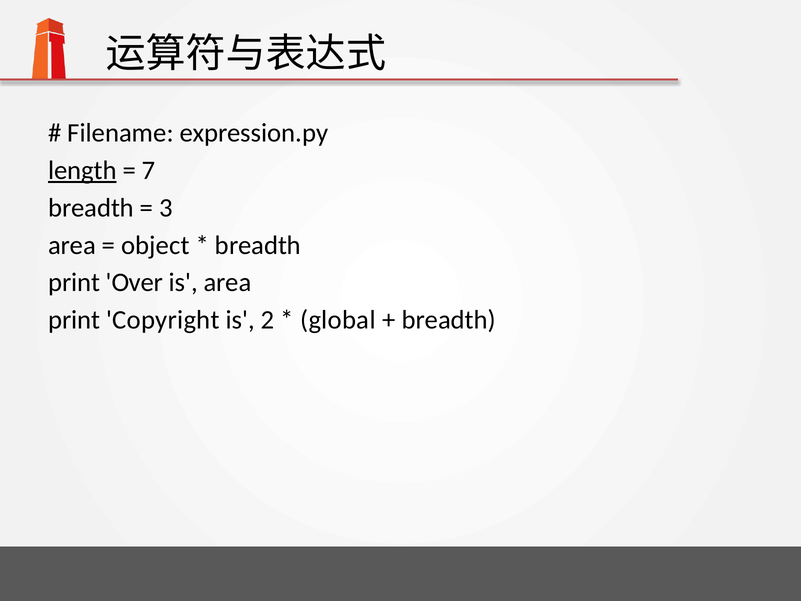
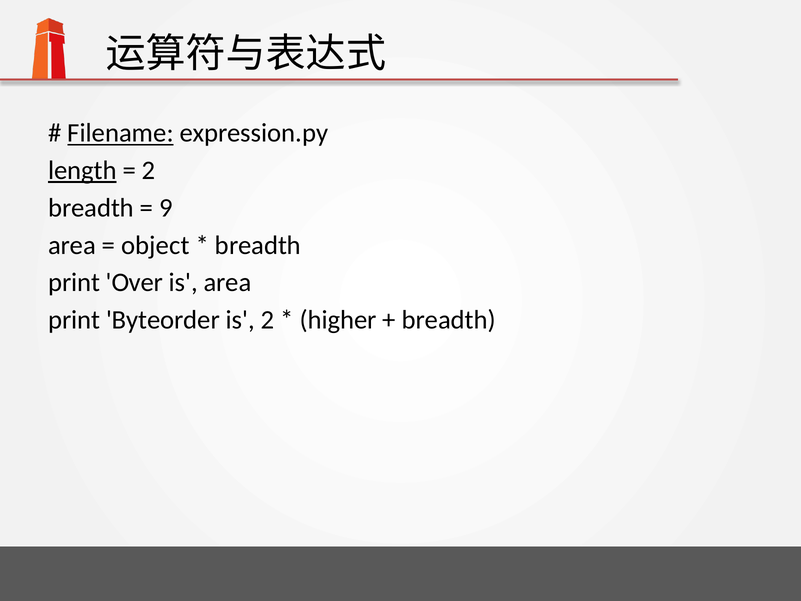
Filename underline: none -> present (120, 133)
7: 7 -> 2 (149, 170)
3: 3 -> 9 (166, 208)
Copyright: Copyright -> Byteorder (163, 320)
global: global -> higher (338, 320)
